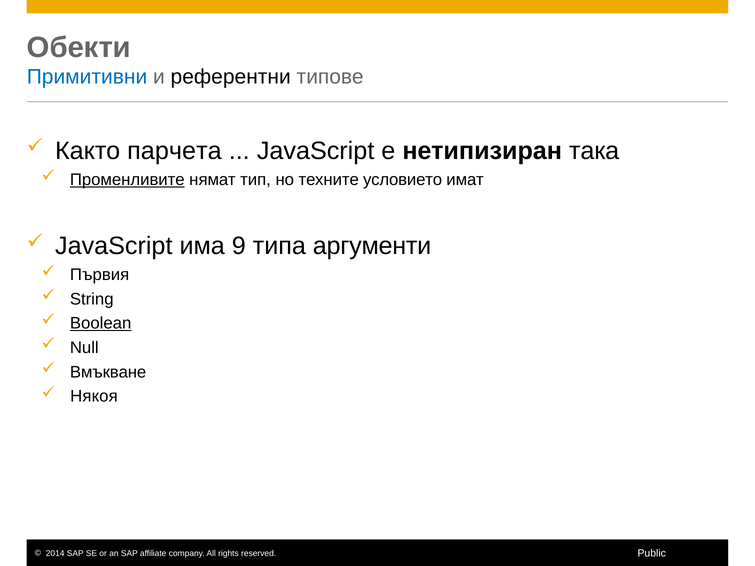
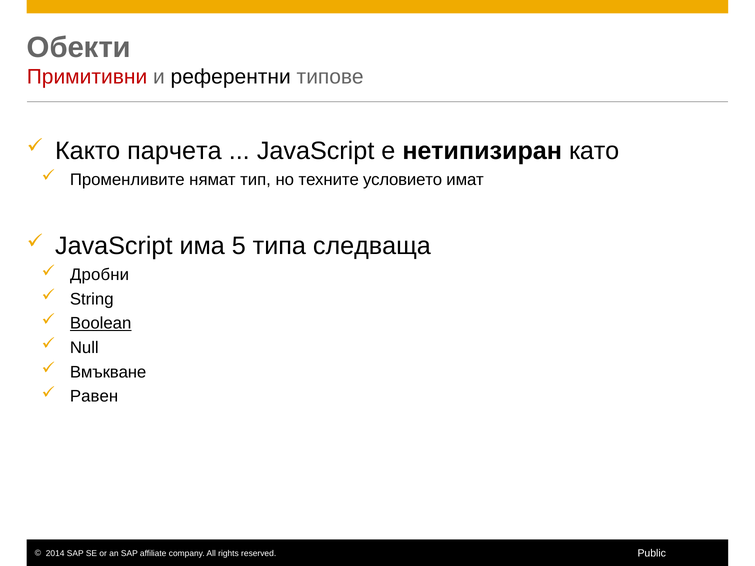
Примитивни colour: blue -> red (87, 77)
така: така -> като (594, 151)
Променливите underline: present -> none (127, 180)
9: 9 -> 5 (239, 246)
аргументи: аргументи -> следваща (372, 246)
Първия: Първия -> Дробни (100, 275)
Някоя: Някоя -> Равен (94, 396)
